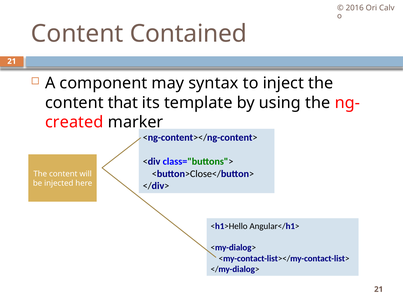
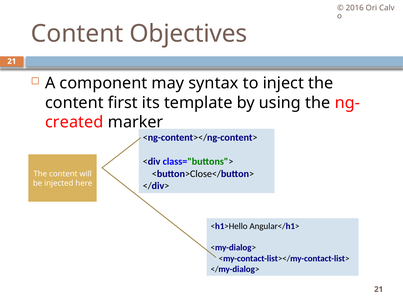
Contained: Contained -> Objectives (188, 34)
that: that -> first (123, 103)
